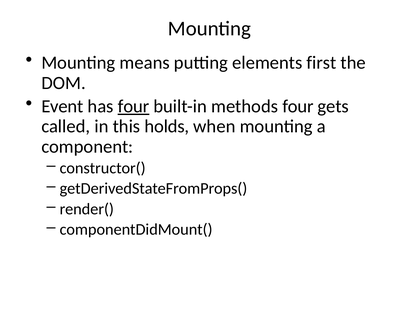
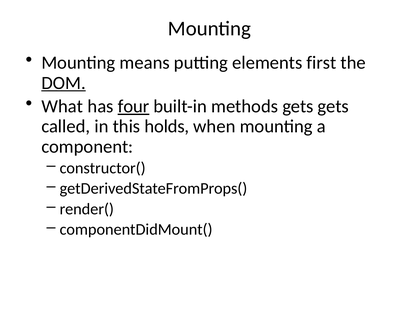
DOM underline: none -> present (64, 83)
Event: Event -> What (62, 106)
methods four: four -> gets (298, 106)
